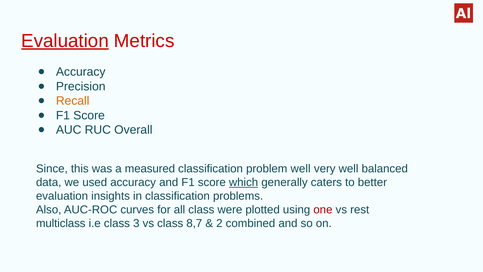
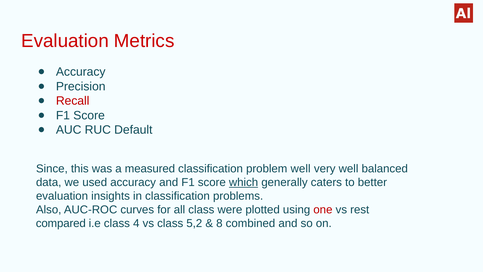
Evaluation underline: present -> none (65, 41)
Recall colour: orange -> red (73, 101)
Overall: Overall -> Default (133, 130)
multiclass: multiclass -> compared (61, 223)
3: 3 -> 4 (136, 223)
8,7: 8,7 -> 5,2 (194, 223)
2: 2 -> 8 (219, 223)
